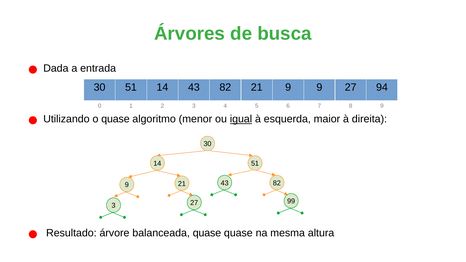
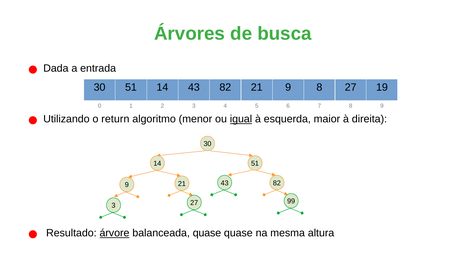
9 9: 9 -> 8 (319, 87)
94: 94 -> 19 (382, 87)
o quase: quase -> return (115, 119)
árvore underline: none -> present (114, 233)
